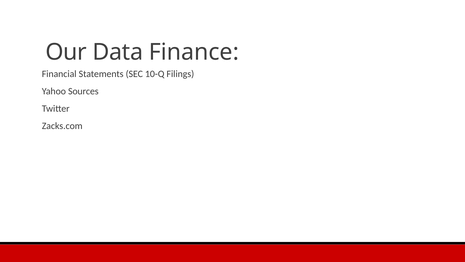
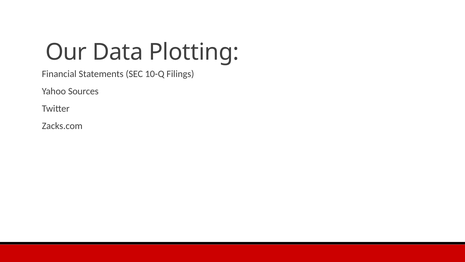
Finance: Finance -> Plotting (194, 52)
